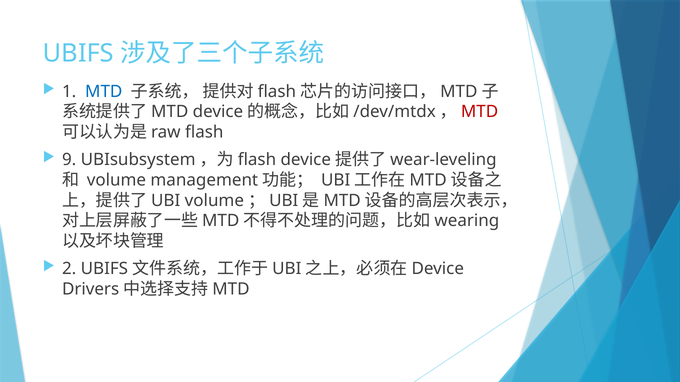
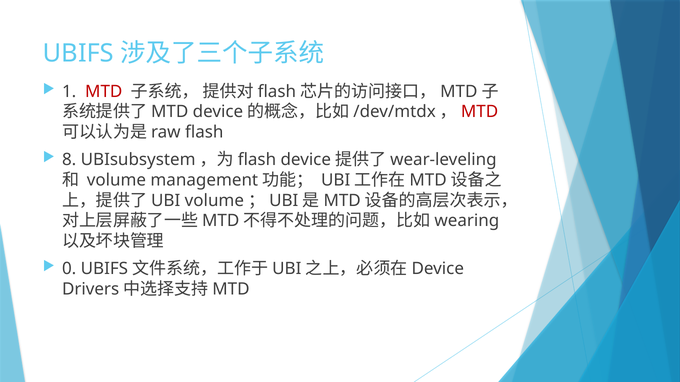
MTD colour: blue -> red (104, 92)
9: 9 -> 8 (69, 160)
2: 2 -> 0 (69, 269)
